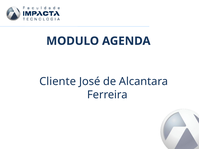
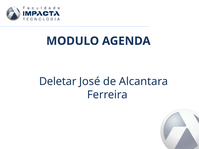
Cliente: Cliente -> Deletar (58, 82)
